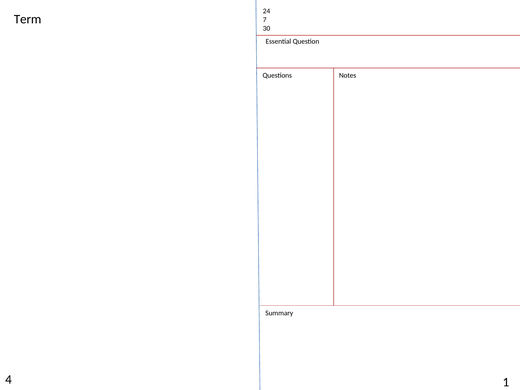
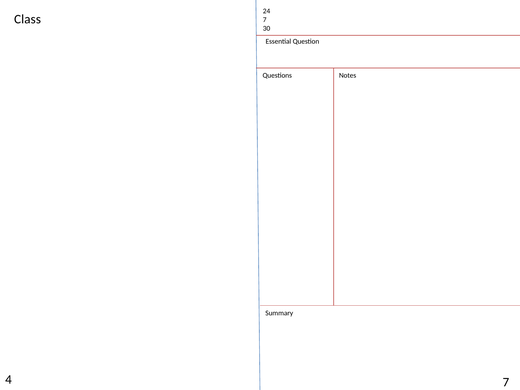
Term: Term -> Class (28, 19)
4 1: 1 -> 7 (506, 382)
